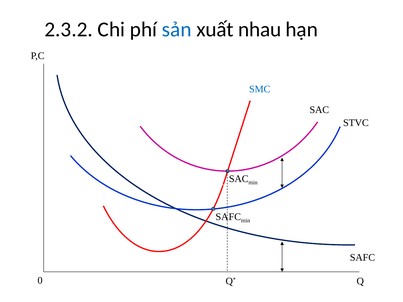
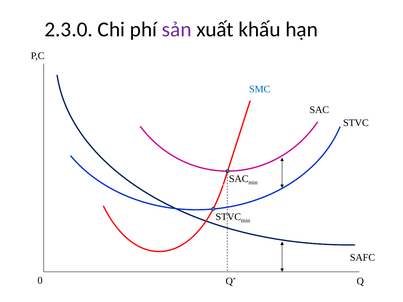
2.3.2: 2.3.2 -> 2.3.0 (69, 29)
sản colour: blue -> purple (177, 29)
nhau: nhau -> khấu (260, 29)
SAFC: SAFC -> STVC (228, 217)
